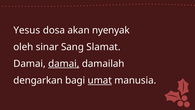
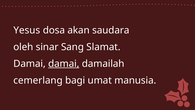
nyenyak: nyenyak -> saudara (111, 30)
dengarkan: dengarkan -> cemerlang (38, 80)
umat underline: present -> none (100, 80)
